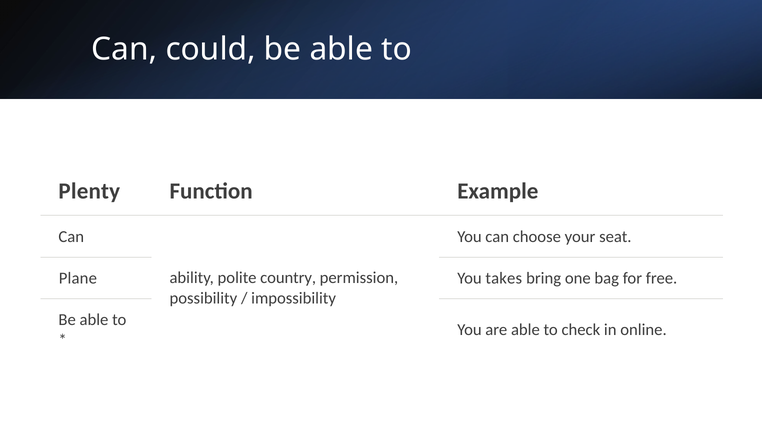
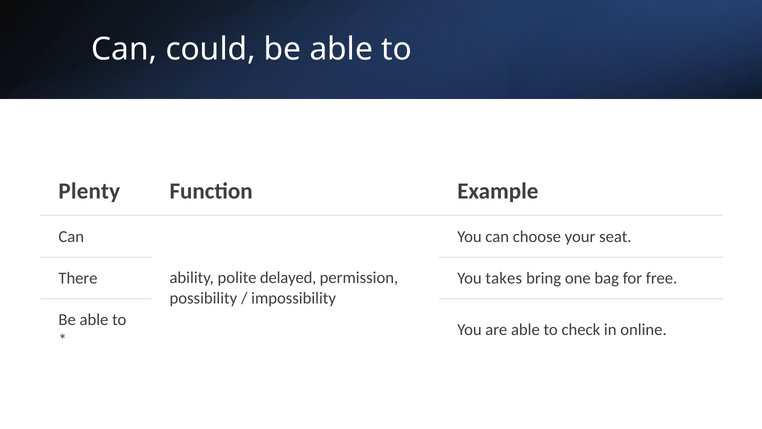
country: country -> delayed (288, 278)
Plane: Plane -> There (78, 278)
